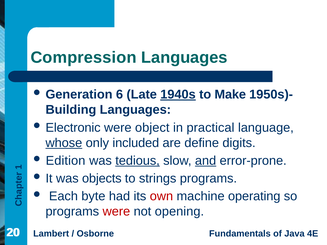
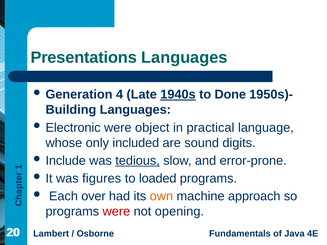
Compression: Compression -> Presentations (84, 58)
6: 6 -> 4 (119, 95)
Make: Make -> Done (230, 95)
whose underline: present -> none (64, 143)
define: define -> sound (202, 143)
Edition: Edition -> Include (66, 161)
and underline: present -> none (206, 161)
objects: objects -> figures (102, 179)
strings: strings -> loaded (158, 179)
byte: byte -> over (93, 196)
own colour: red -> orange (161, 196)
operating: operating -> approach (254, 196)
